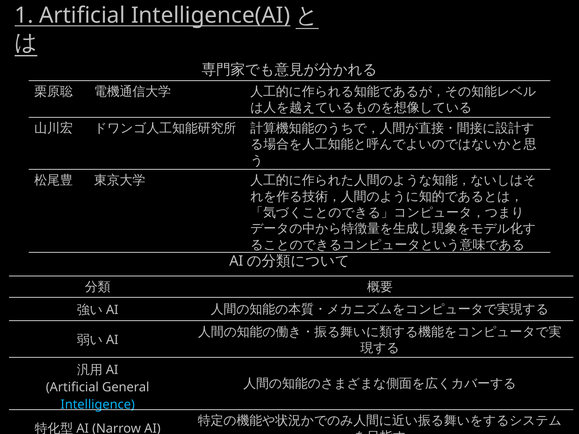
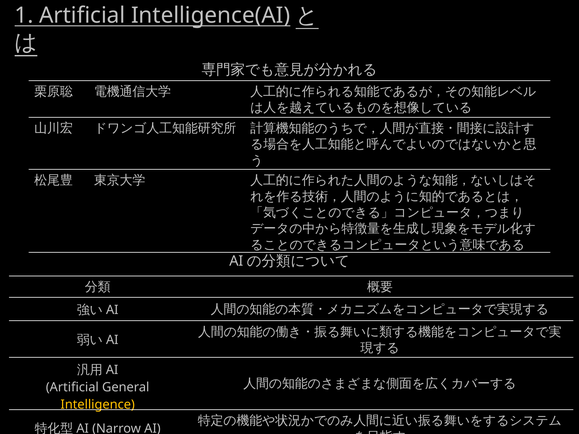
Intelligence colour: light blue -> yellow (98, 405)
